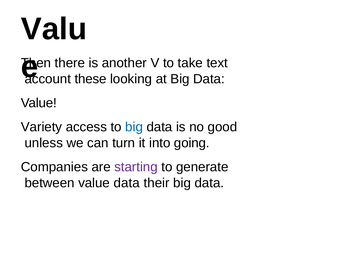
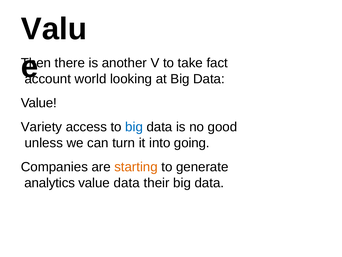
text: text -> fact (217, 63)
these: these -> world (91, 79)
starting colour: purple -> orange (136, 167)
between: between -> analytics (50, 183)
